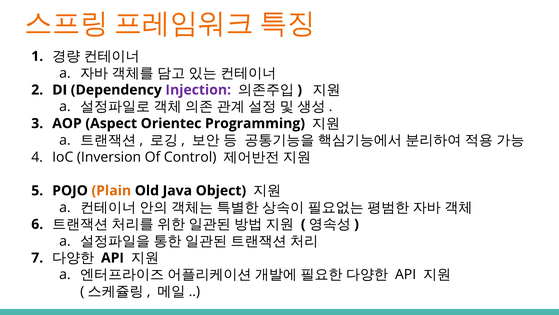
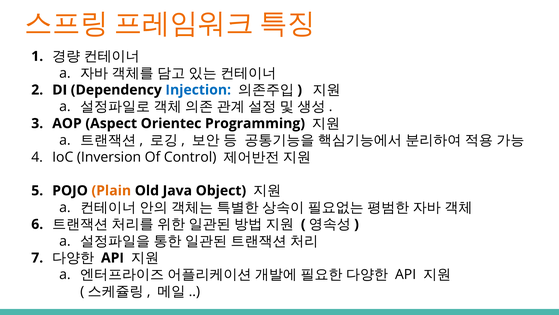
Injection colour: purple -> blue (198, 90)
